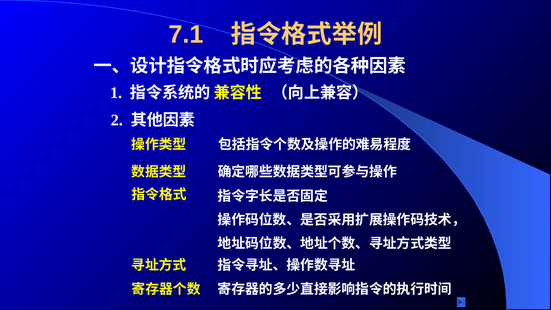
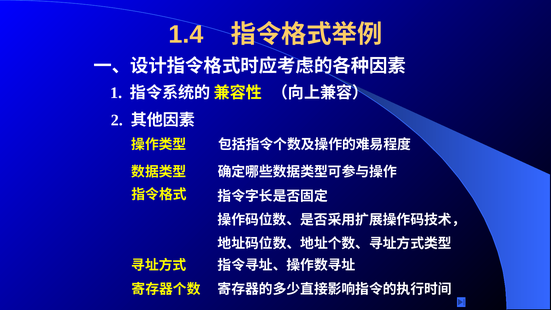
7.1: 7.1 -> 1.4 (186, 34)
